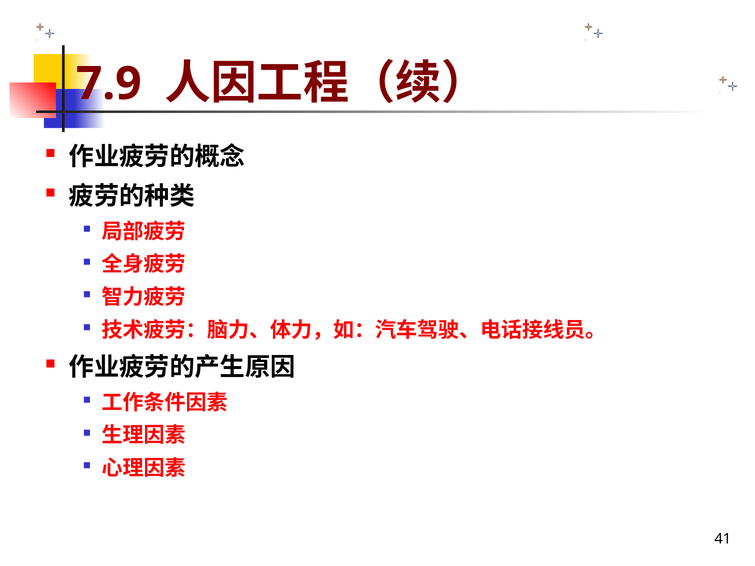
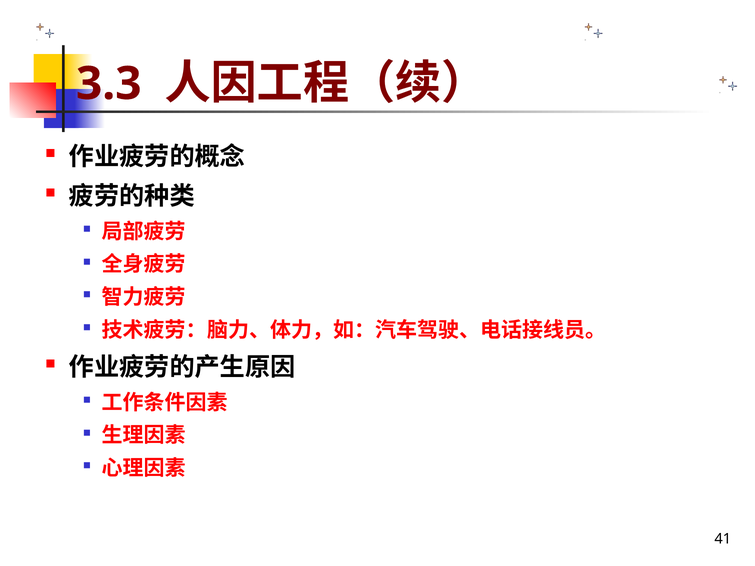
7.9: 7.9 -> 3.3 (109, 84)
